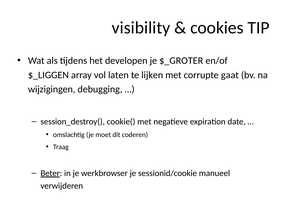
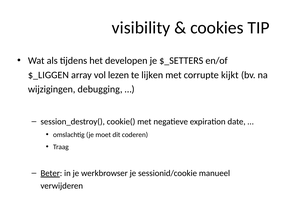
$_GROTER: $_GROTER -> $_SETTERS (181, 61)
laten: laten -> lezen (118, 75)
gaat: gaat -> kijkt (230, 75)
